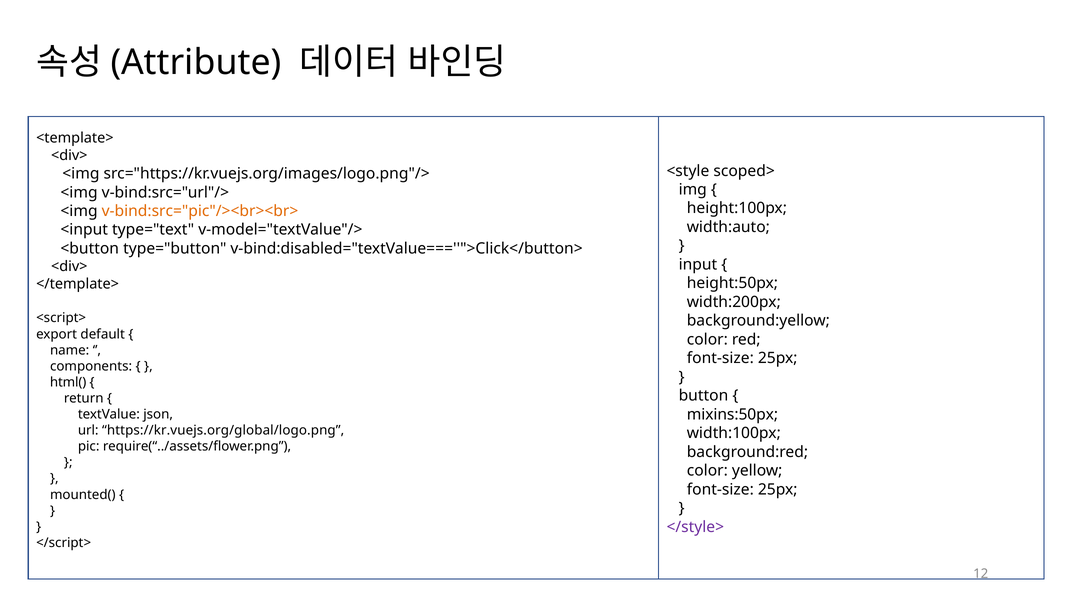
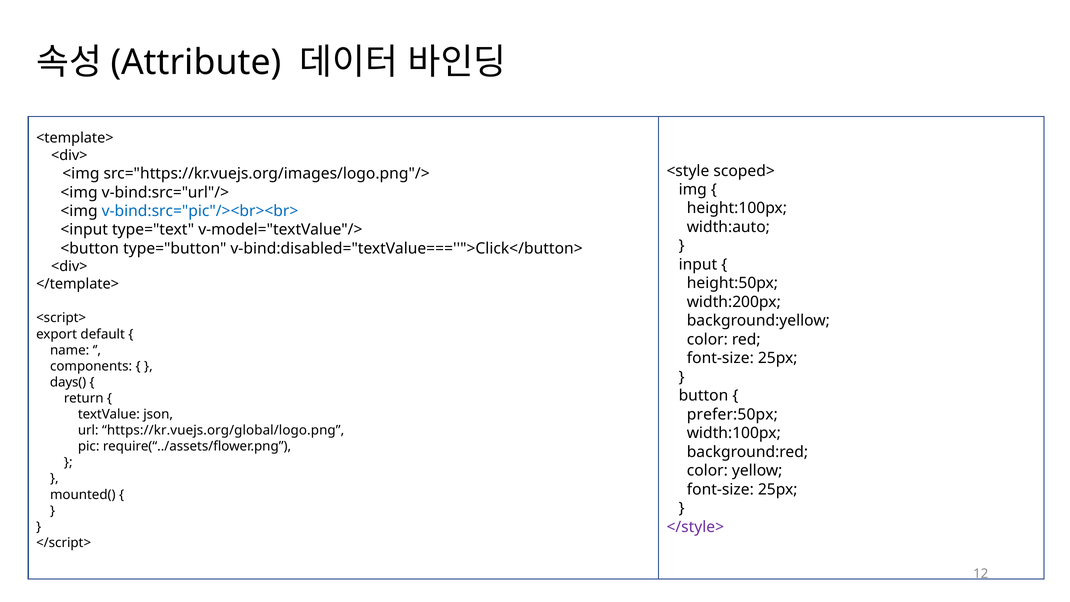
v-bind:src="pic"/><br><br> colour: orange -> blue (200, 211)
html(: html( -> days( (68, 382)
mixins:50px: mixins:50px -> prefer:50px (732, 414)
